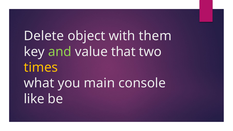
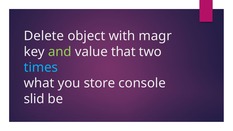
them: them -> magr (155, 36)
times colour: yellow -> light blue (41, 67)
main: main -> store (99, 83)
like: like -> slid (34, 99)
